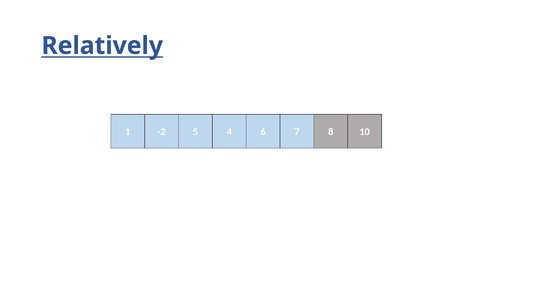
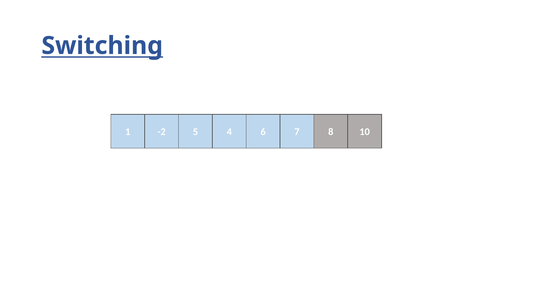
Relatively: Relatively -> Switching (102, 46)
